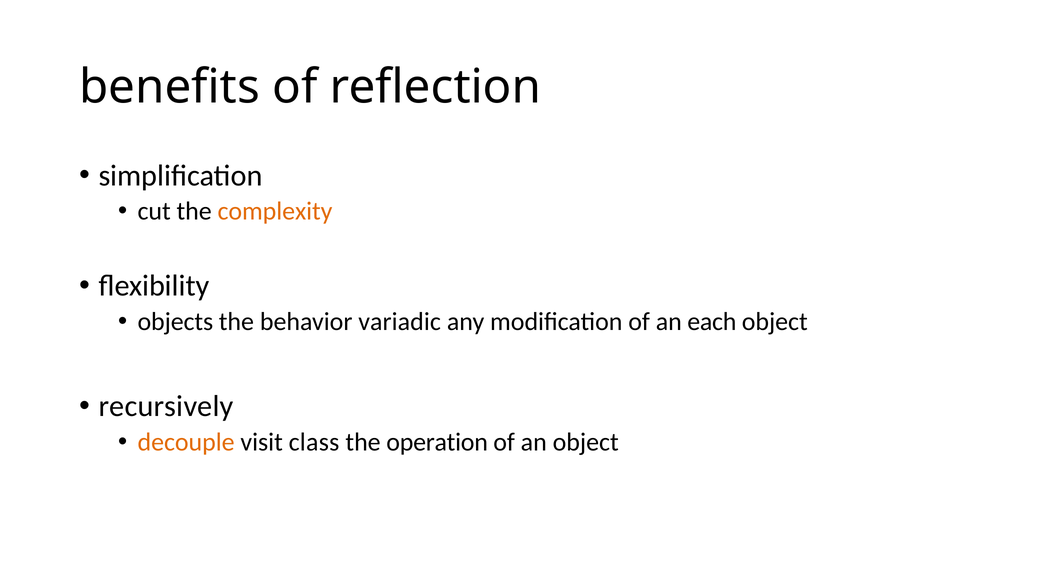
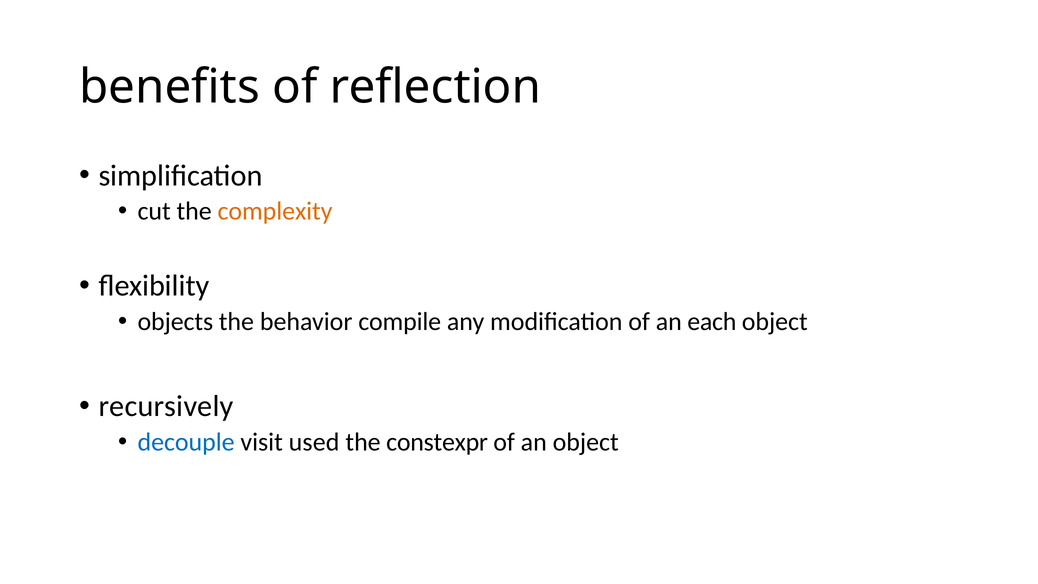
variadic: variadic -> compile (400, 322)
decouple colour: orange -> blue (186, 442)
class: class -> used (314, 442)
operation: operation -> constexpr (437, 442)
